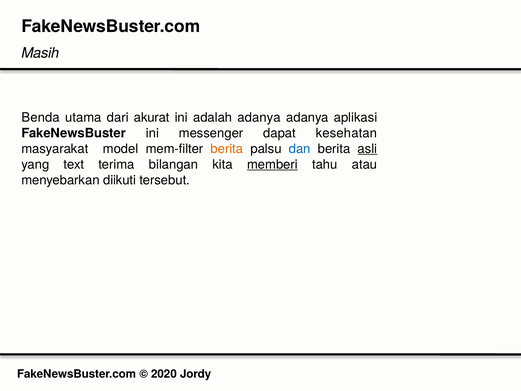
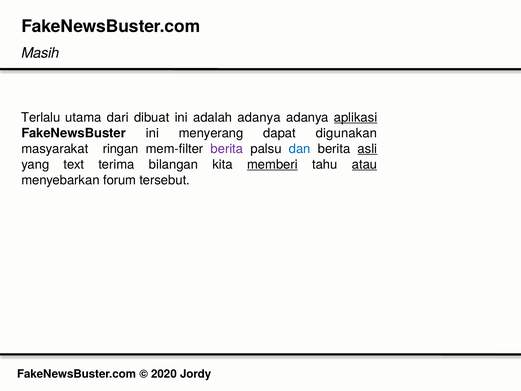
Benda: Benda -> Terlalu (41, 117)
akurat: akurat -> dibuat (152, 117)
aplikasi underline: none -> present (356, 117)
messenger: messenger -> menyerang (211, 133)
kesehatan: kesehatan -> digunakan (347, 133)
model: model -> ringan (121, 149)
berita colour: orange -> purple (227, 149)
atau underline: none -> present (365, 164)
diikuti: diikuti -> forum (120, 180)
